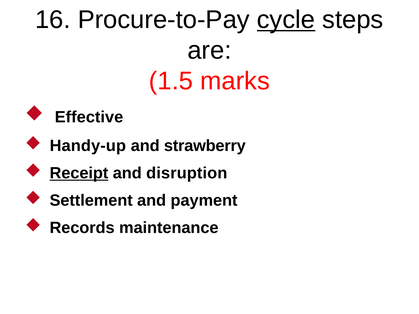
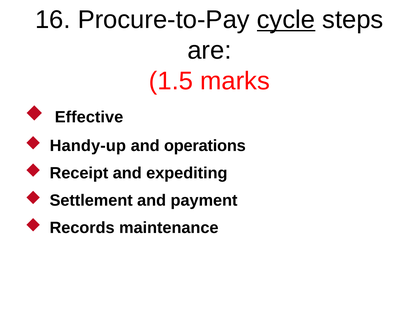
strawberry: strawberry -> operations (205, 146)
Receipt underline: present -> none (79, 173)
disruption: disruption -> expediting (187, 173)
